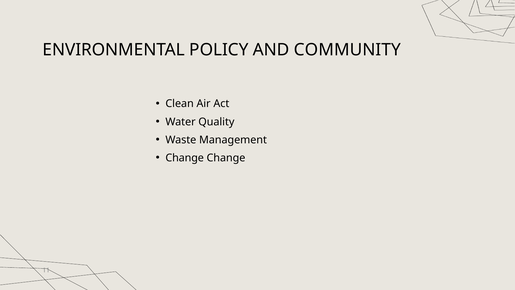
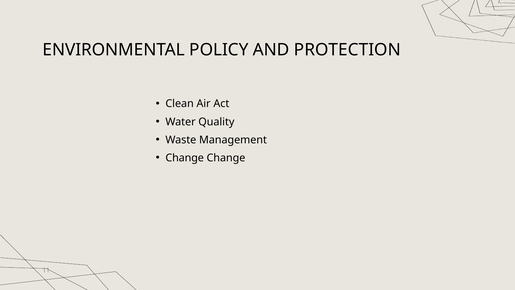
COMMUNITY: COMMUNITY -> PROTECTION (347, 50)
